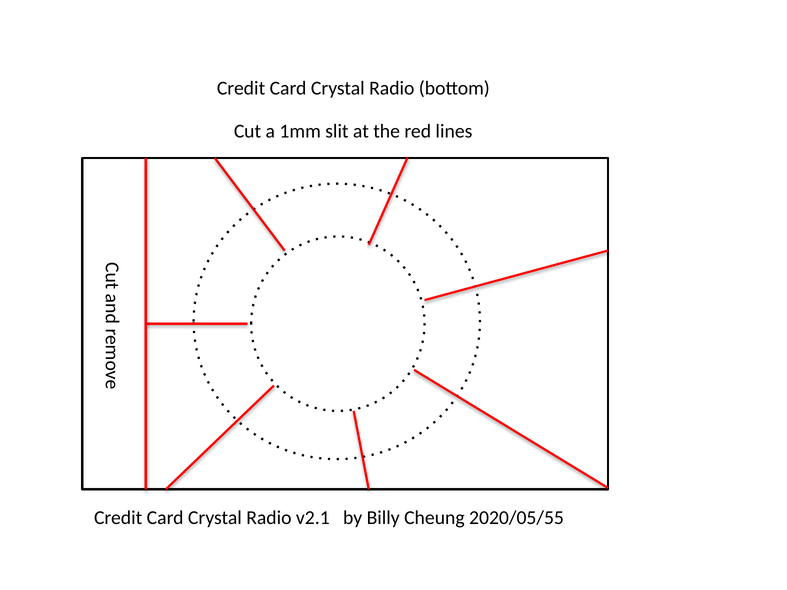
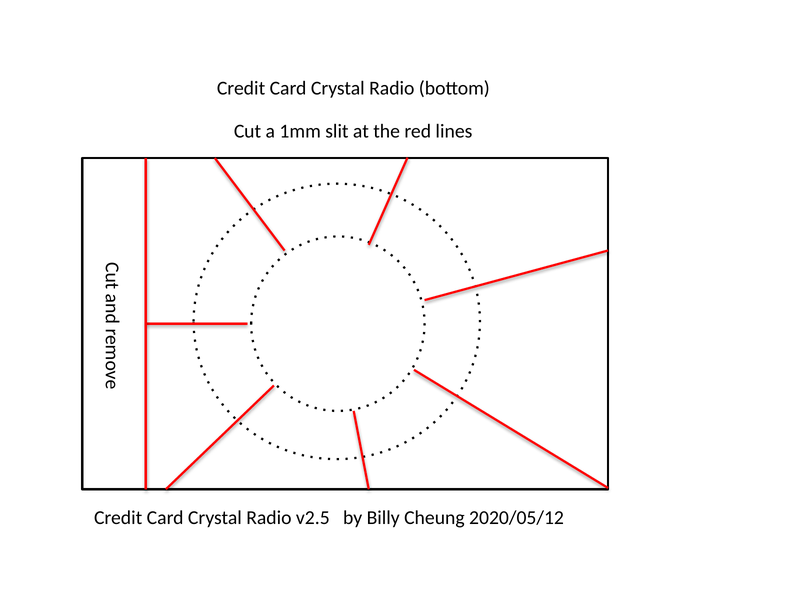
v2.1: v2.1 -> v2.5 (313, 518)
2020/05/55: 2020/05/55 -> 2020/05/12 (517, 518)
